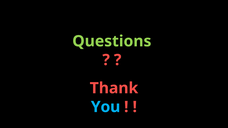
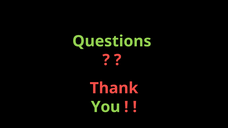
You colour: light blue -> light green (106, 107)
